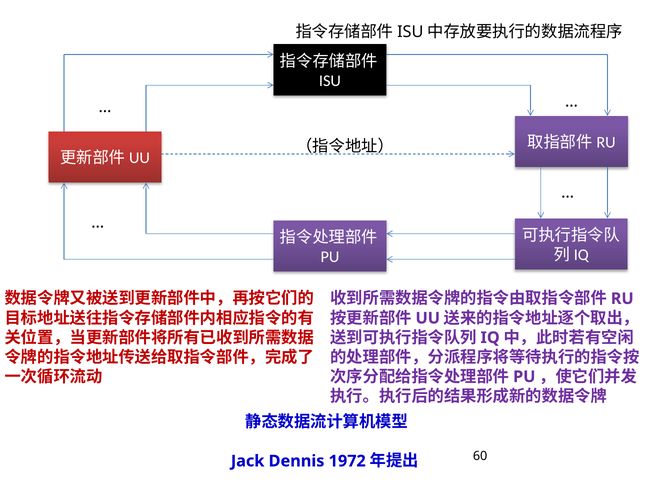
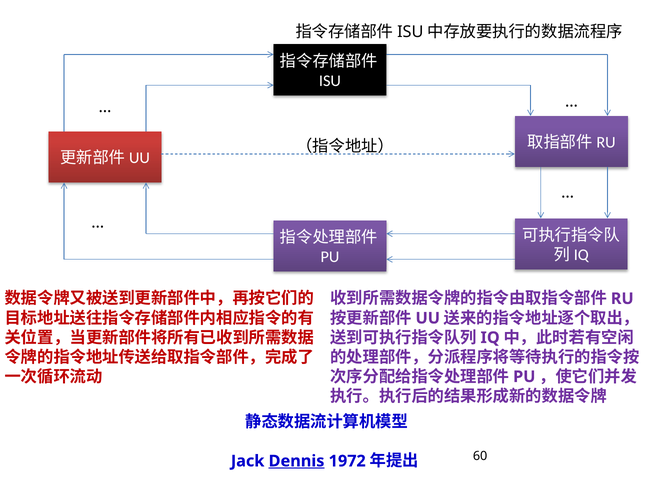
Dennis underline: none -> present (296, 461)
